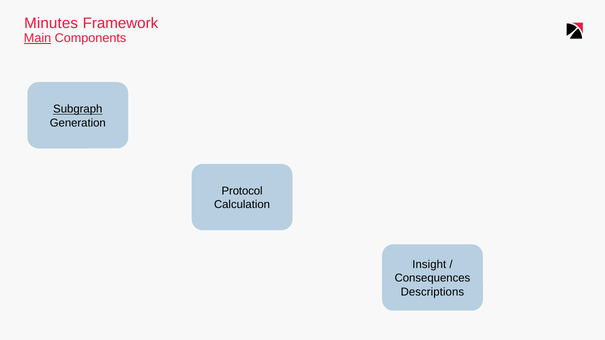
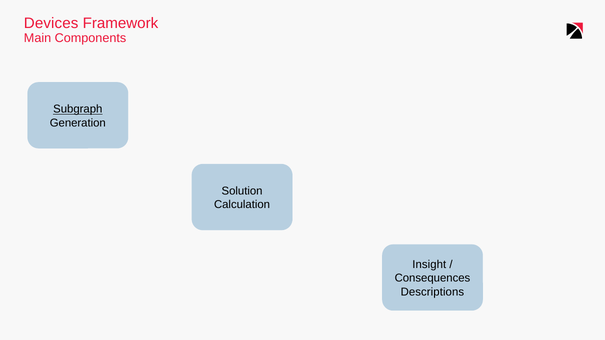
Minutes: Minutes -> Devices (51, 23)
Main underline: present -> none (38, 38)
Protocol: Protocol -> Solution (242, 191)
